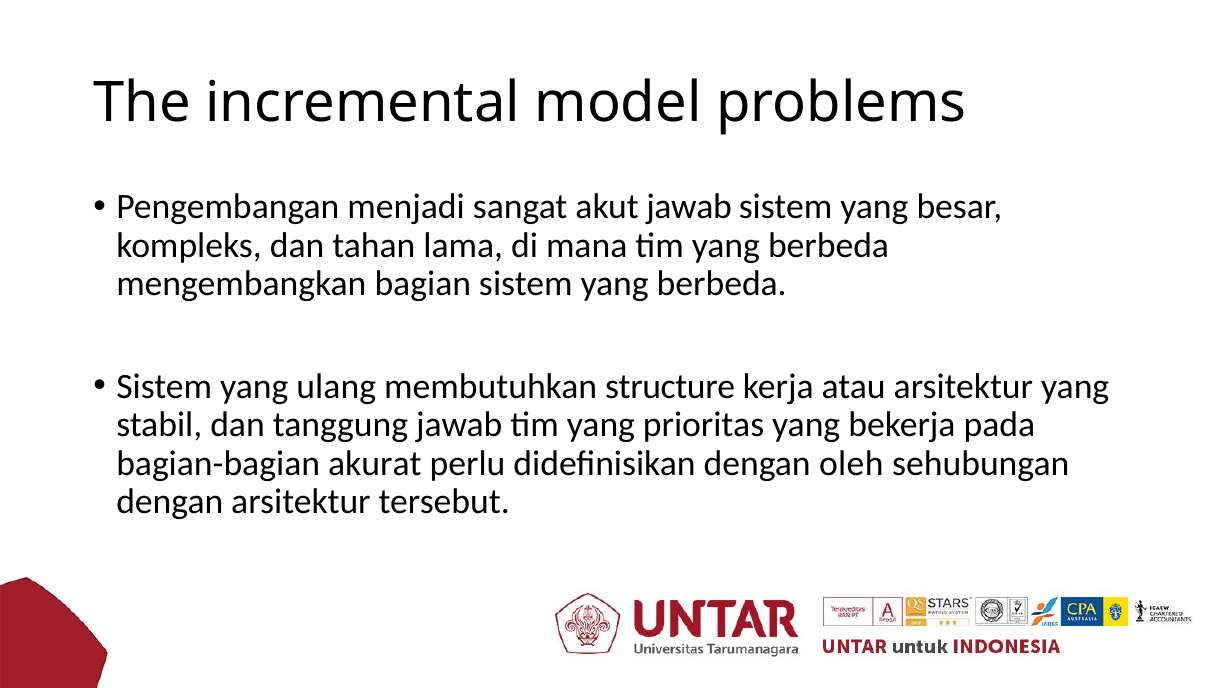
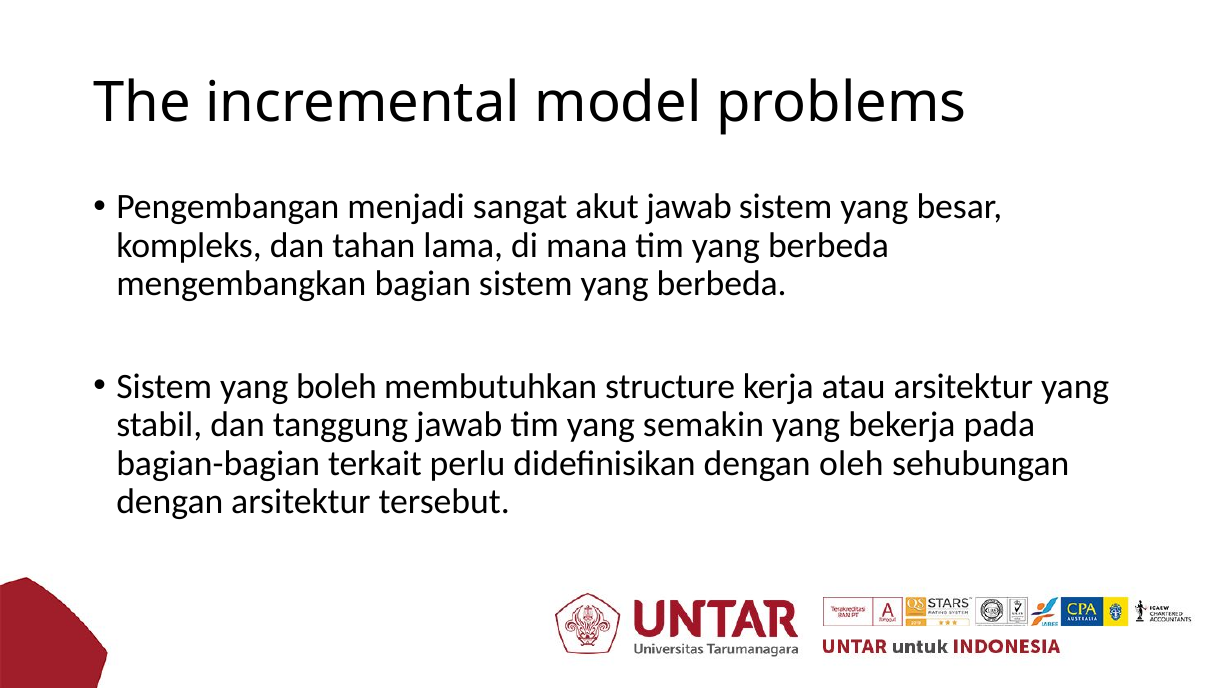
ulang: ulang -> boleh (336, 387)
prioritas: prioritas -> semakin (704, 425)
akurat: akurat -> terkait (375, 464)
